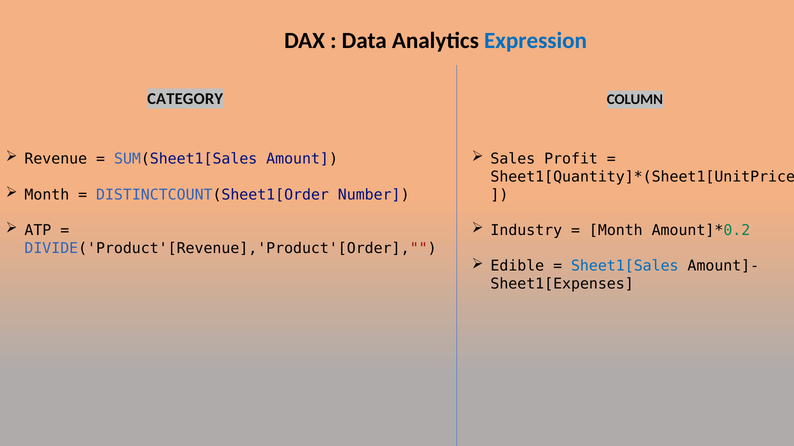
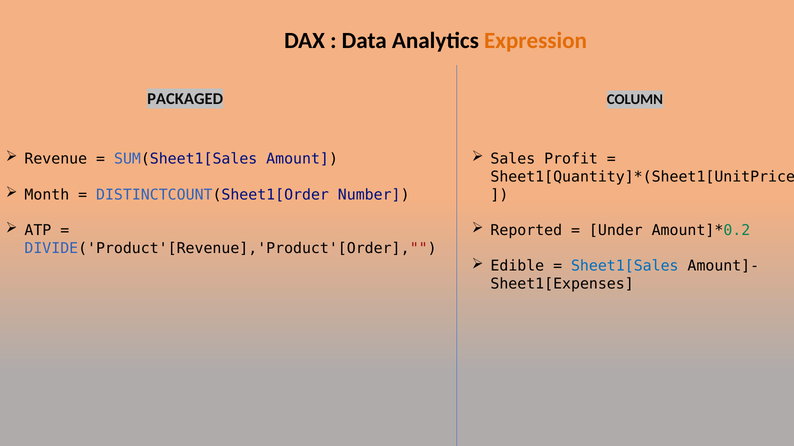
Expression colour: blue -> orange (536, 40)
CATEGORY: CATEGORY -> PACKAGED (185, 99)
Industry: Industry -> Reported (526, 231)
Month: Month -> Under (616, 231)
